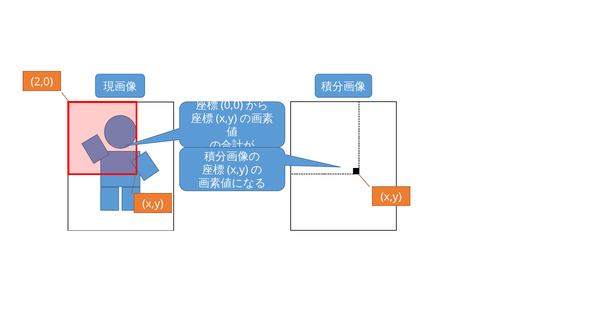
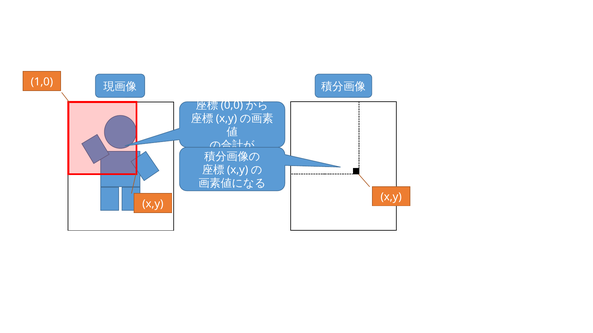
2,0: 2,0 -> 1,0 (42, 82)
